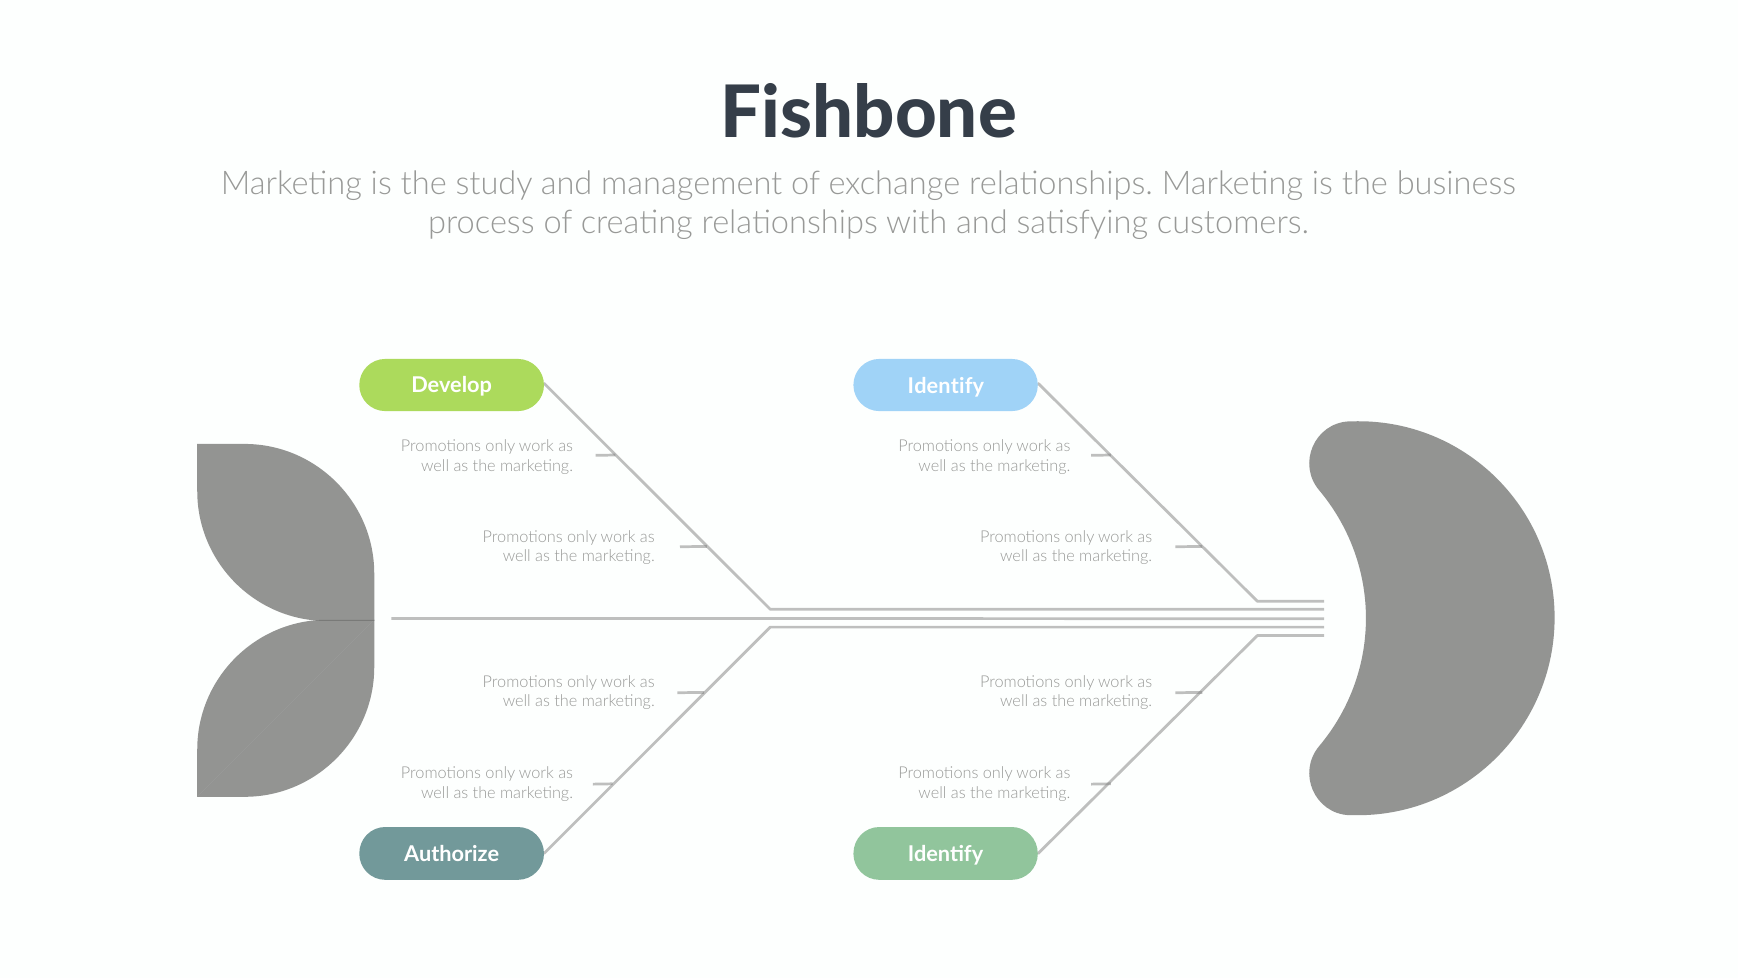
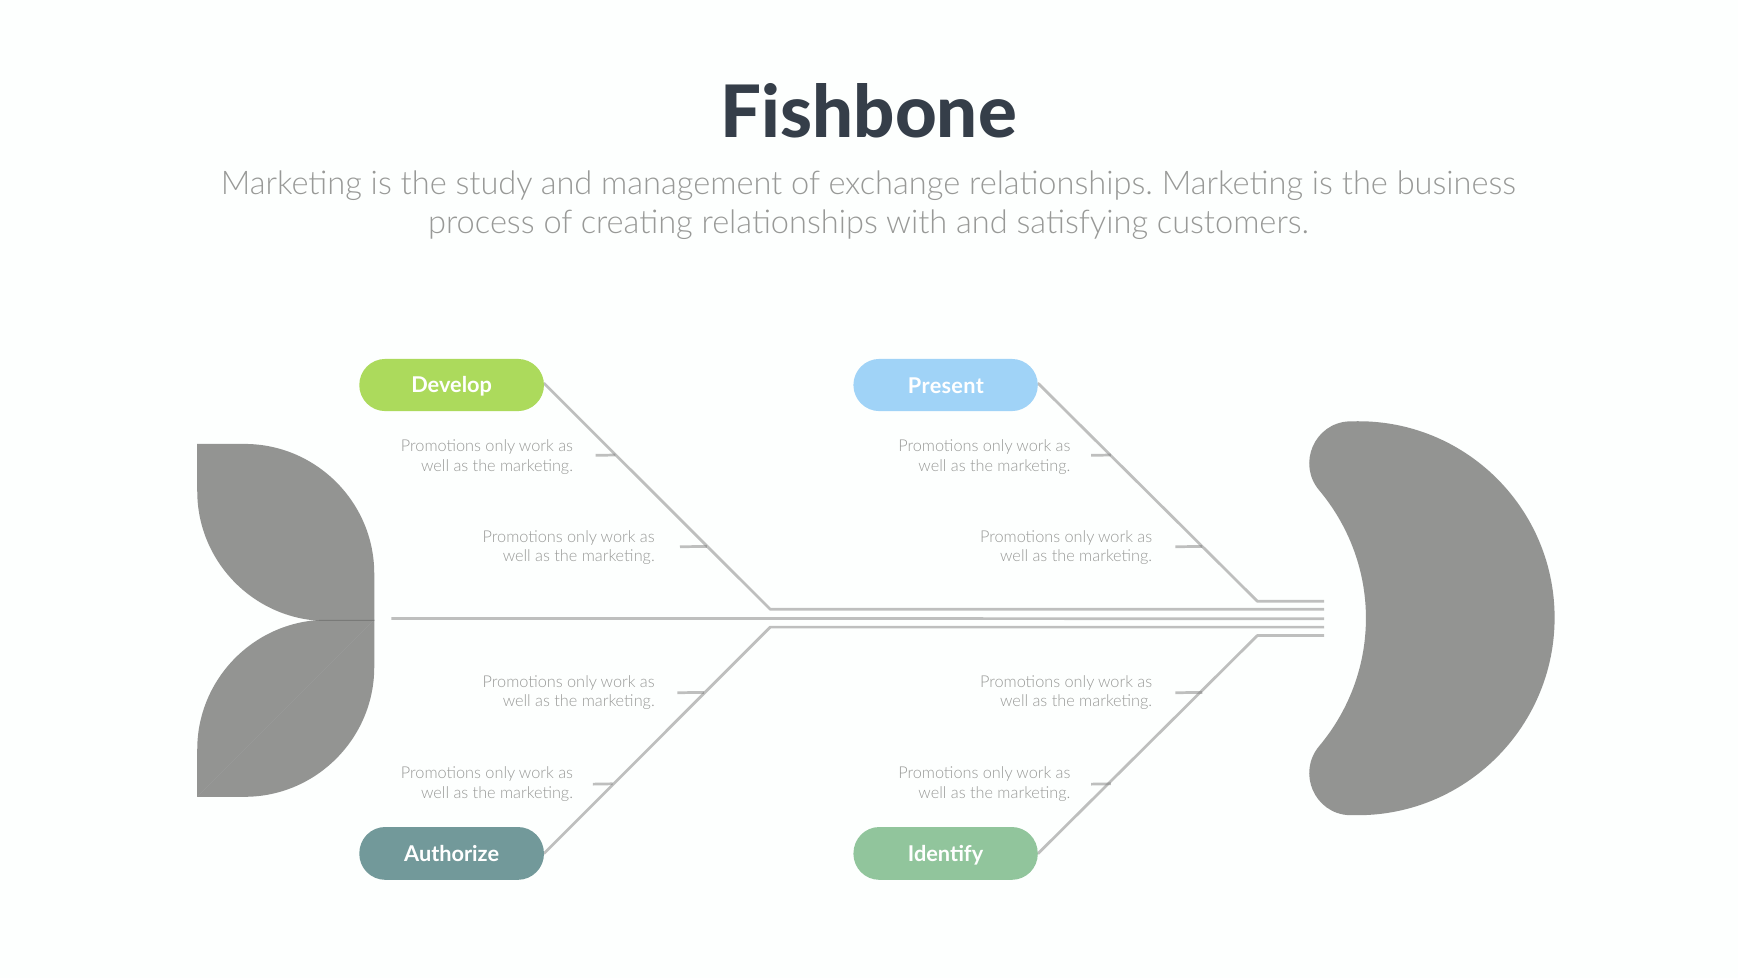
Identify: Identify -> Present (946, 386)
